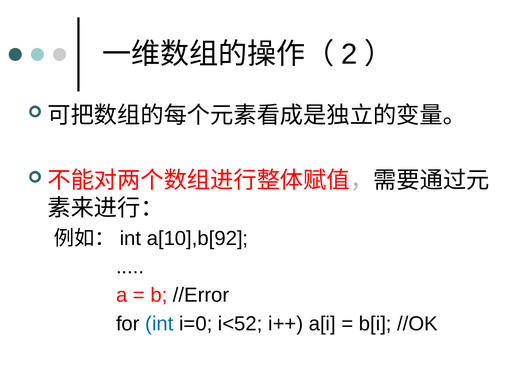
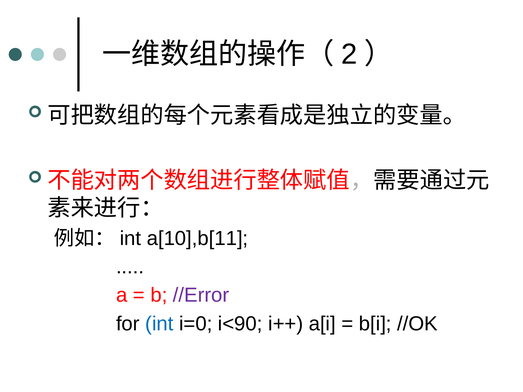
a[10],b[92: a[10],b[92 -> a[10],b[11 (198, 238)
//Error colour: black -> purple (201, 295)
i<52: i<52 -> i<90 (240, 324)
